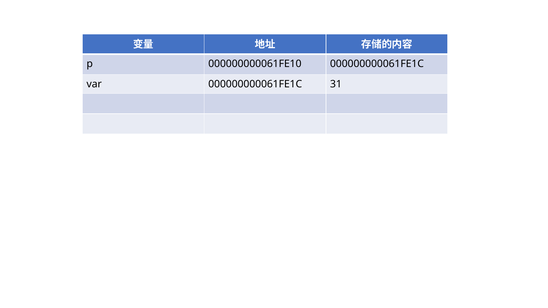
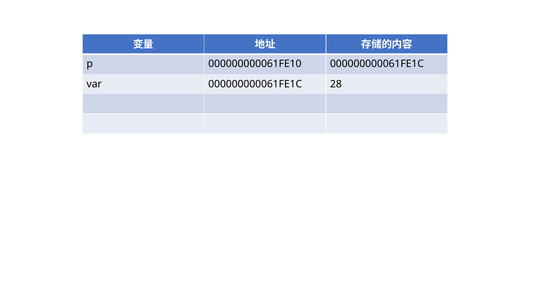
31: 31 -> 28 (336, 84)
